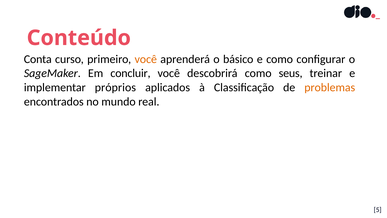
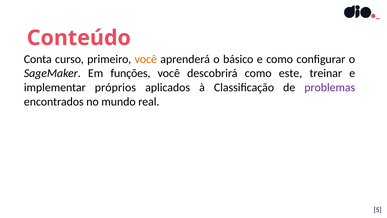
concluir: concluir -> funções (130, 73)
seus: seus -> este (291, 73)
problemas colour: orange -> purple (330, 87)
